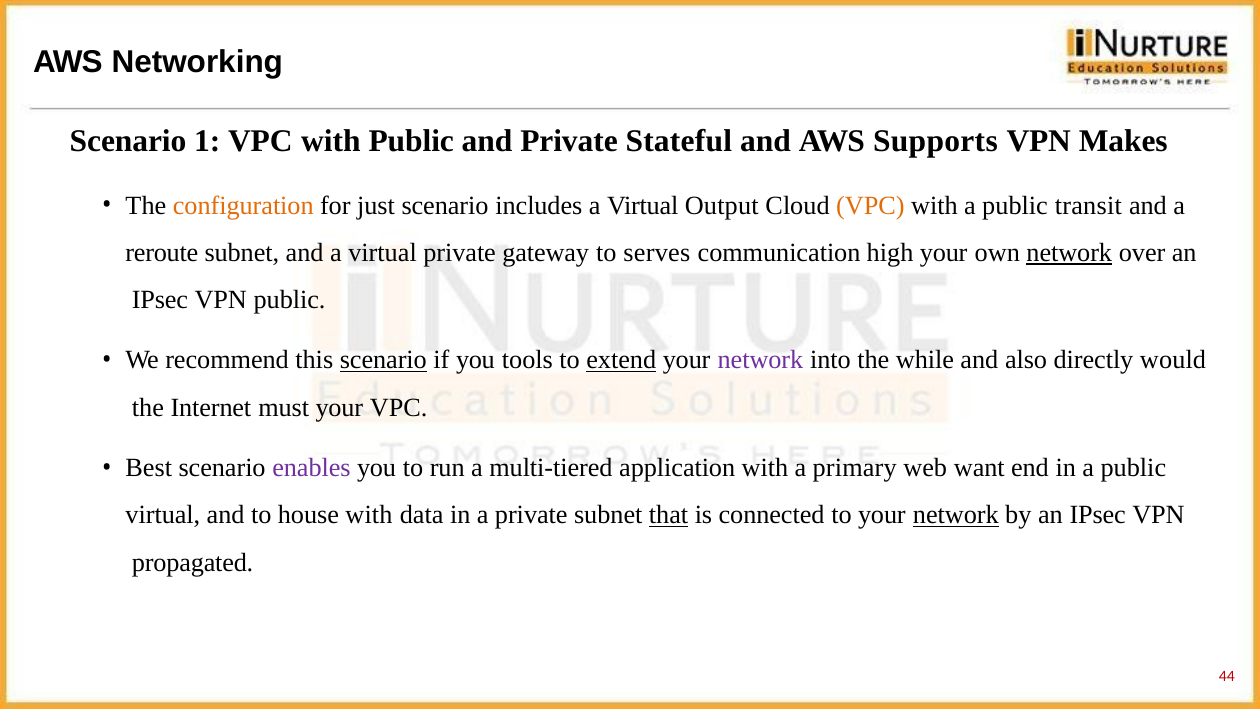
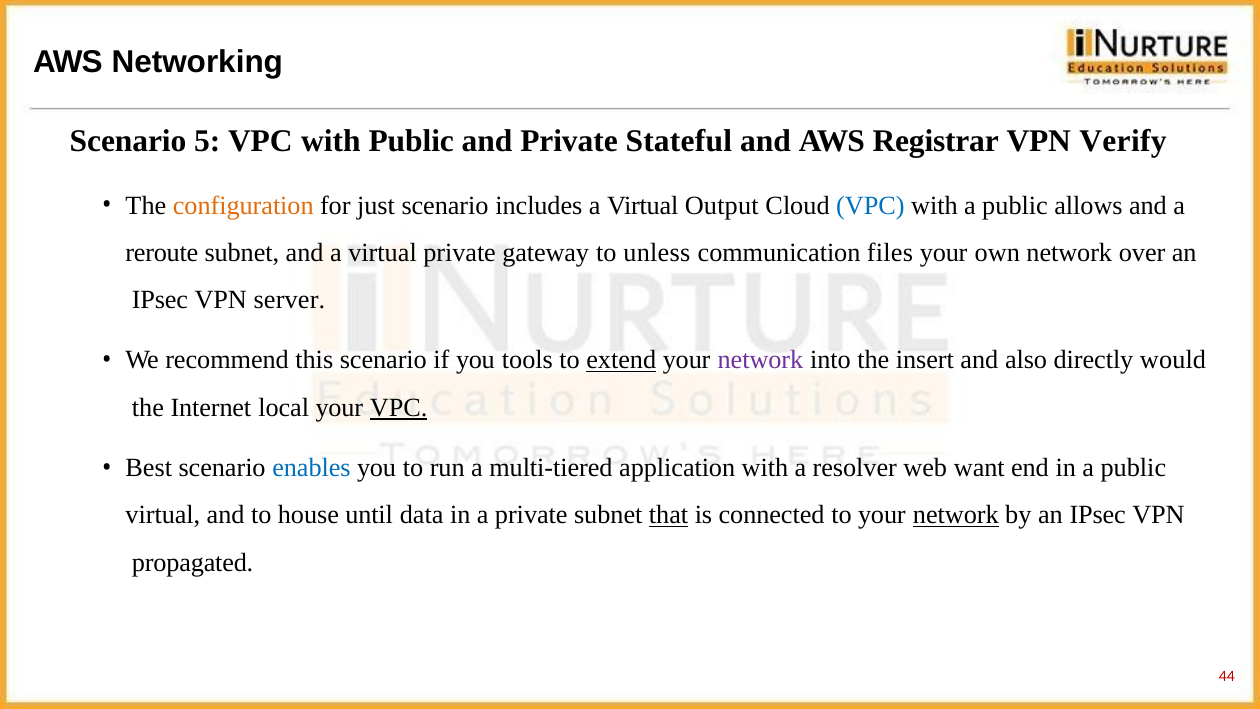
1: 1 -> 5 (207, 141)
Supports: Supports -> Registrar (936, 141)
Makes: Makes -> Verify (1123, 141)
VPC colour: orange -> blue (870, 205)
transit: transit -> allows (1088, 205)
serves: serves -> unless (657, 253)
high: high -> files (890, 253)
network underline: present -> none (1069, 253)
VPN public: public -> server (289, 300)
scenario underline: present -> none (383, 360)
while: while -> insert (925, 360)
must: must -> local (284, 407)
VPC underline: none -> present (399, 407)
enables colour: purple -> blue (311, 468)
primary: primary -> resolver (855, 468)
house with: with -> until (369, 515)
